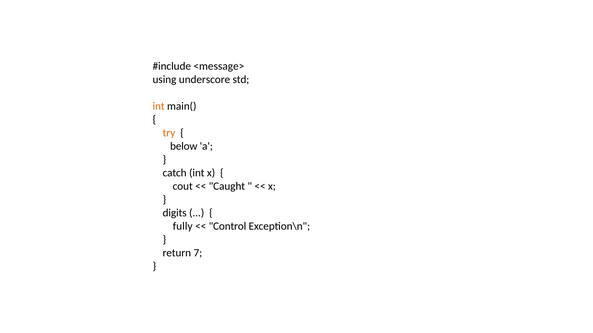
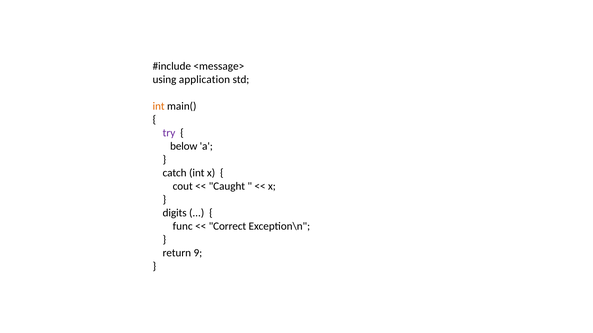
underscore: underscore -> application (204, 80)
try colour: orange -> purple (169, 133)
fully: fully -> func (183, 226)
Control: Control -> Correct (227, 226)
7: 7 -> 9 (198, 253)
